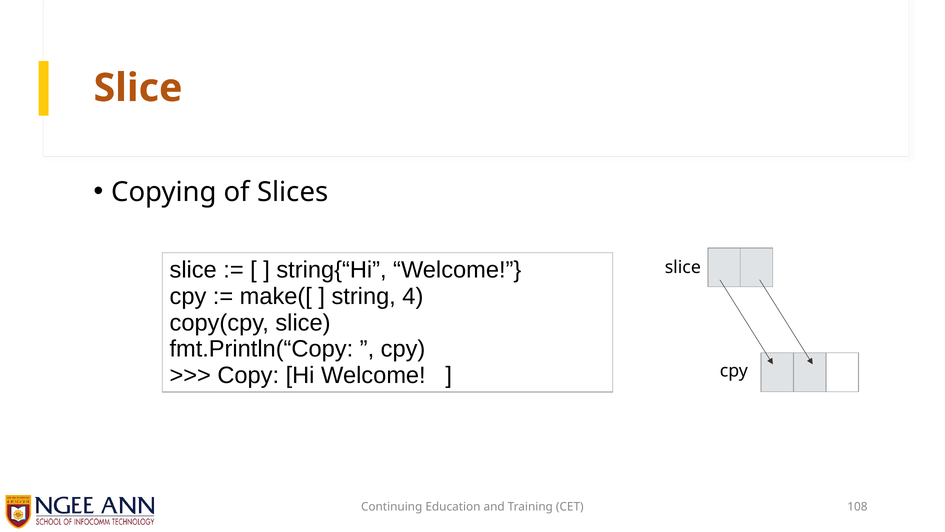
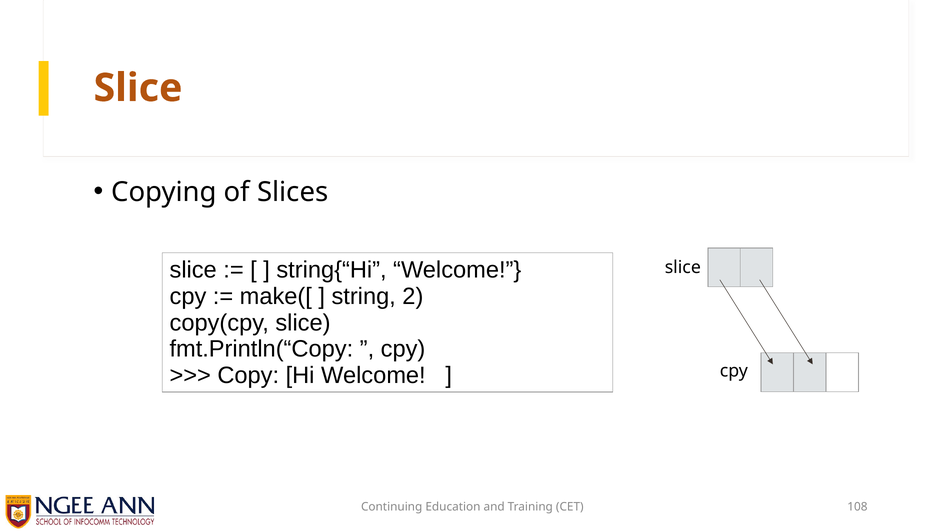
4: 4 -> 2 (413, 296)
